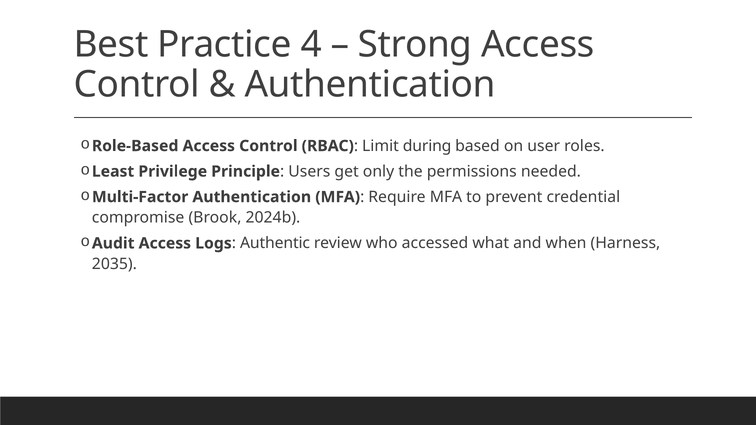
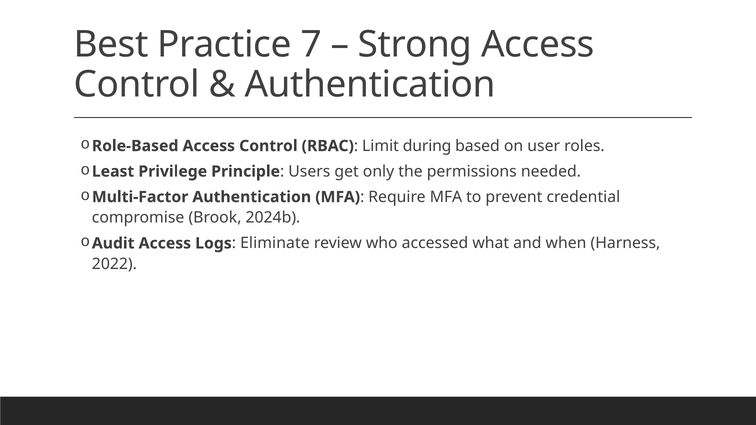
4: 4 -> 7 (311, 45)
Authentic: Authentic -> Eliminate (275, 243)
2035: 2035 -> 2022 (114, 264)
